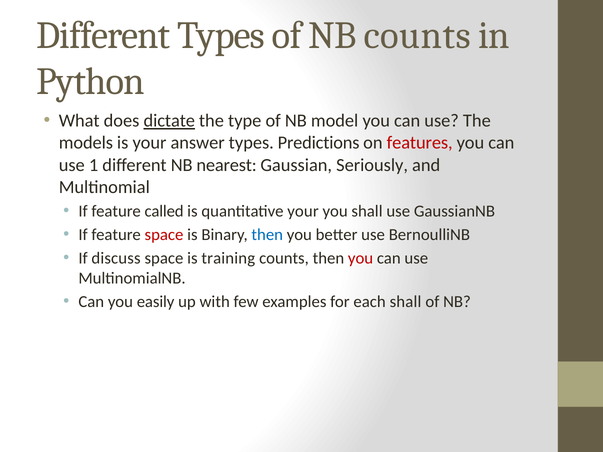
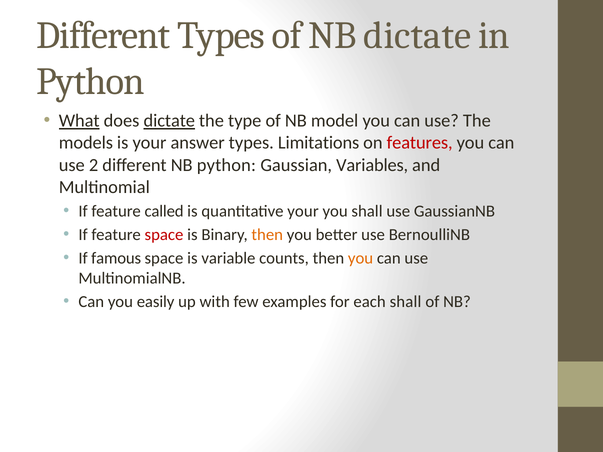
NB counts: counts -> dictate (417, 35)
What underline: none -> present (79, 121)
Predictions: Predictions -> Limitations (319, 143)
1: 1 -> 2 (94, 165)
NB nearest: nearest -> python (226, 165)
Seriously: Seriously -> Variables (372, 165)
then colour: blue -> orange (267, 235)
discuss: discuss -> famous (116, 258)
training: training -> variable (228, 258)
you colour: red -> orange (361, 258)
